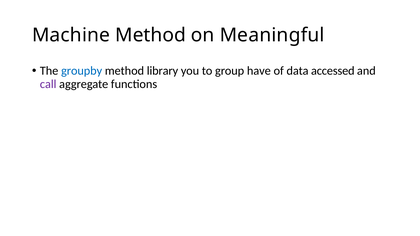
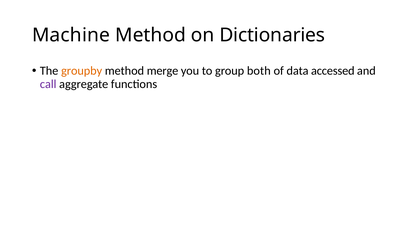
Meaningful: Meaningful -> Dictionaries (272, 35)
groupby colour: blue -> orange (82, 71)
library: library -> merge (163, 71)
have: have -> both (259, 71)
